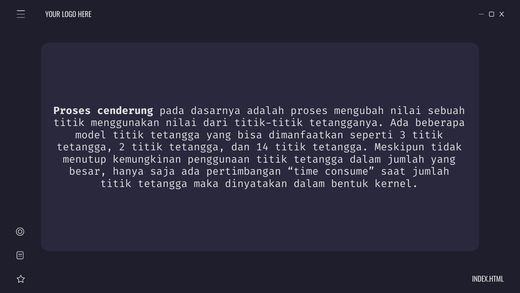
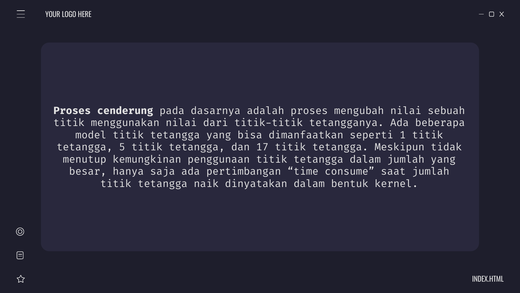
3: 3 -> 1 (403, 135)
2: 2 -> 5 (122, 147)
14: 14 -> 17 (262, 147)
maka: maka -> naik (206, 183)
